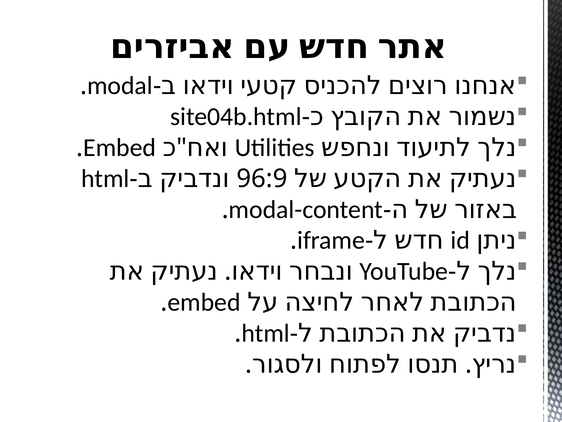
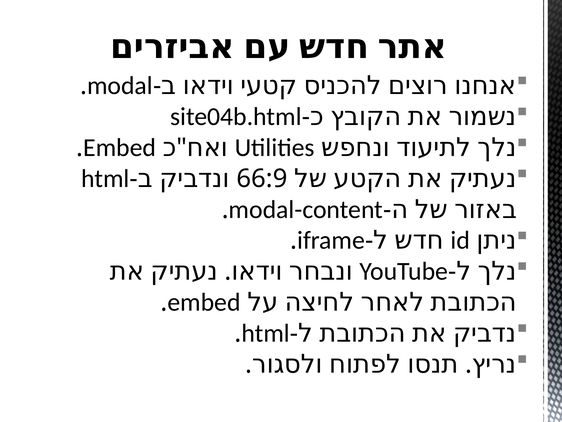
96:9: 96:9 -> 66:9 (262, 178)
